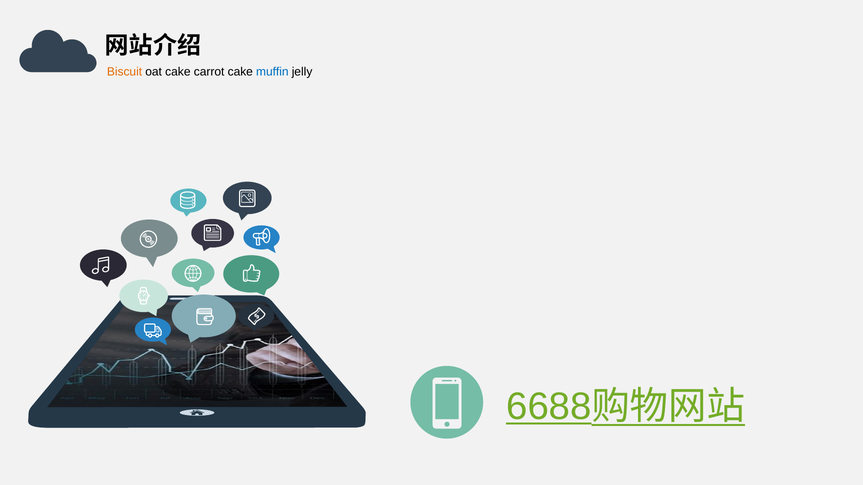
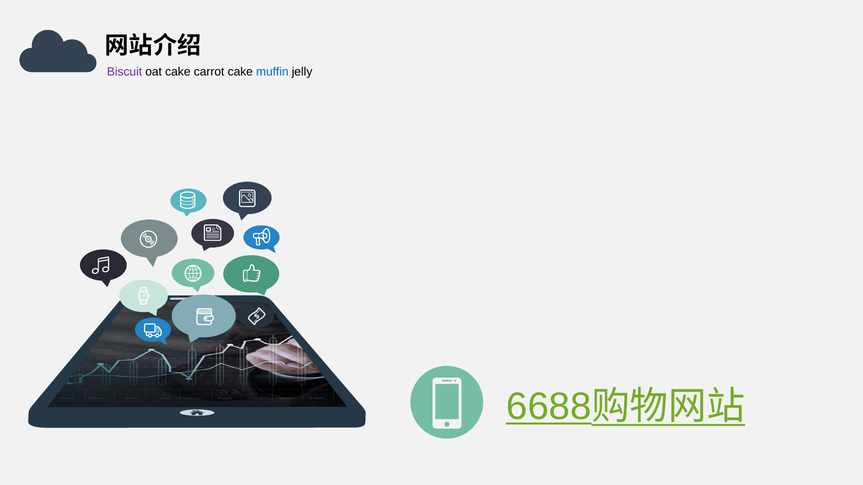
Biscuit colour: orange -> purple (125, 72)
